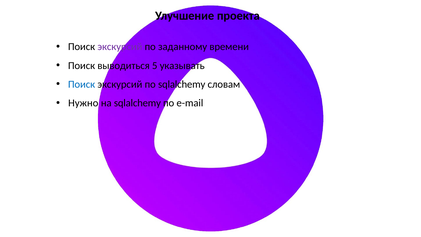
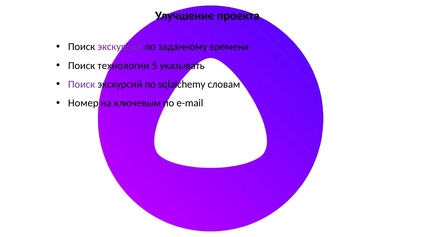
выводиться: выводиться -> технологии (124, 66)
Поиск colour: blue -> purple (82, 84)
Нужно: Нужно -> Номер (83, 103)
на sqlalchemy: sqlalchemy -> ключевым (137, 103)
